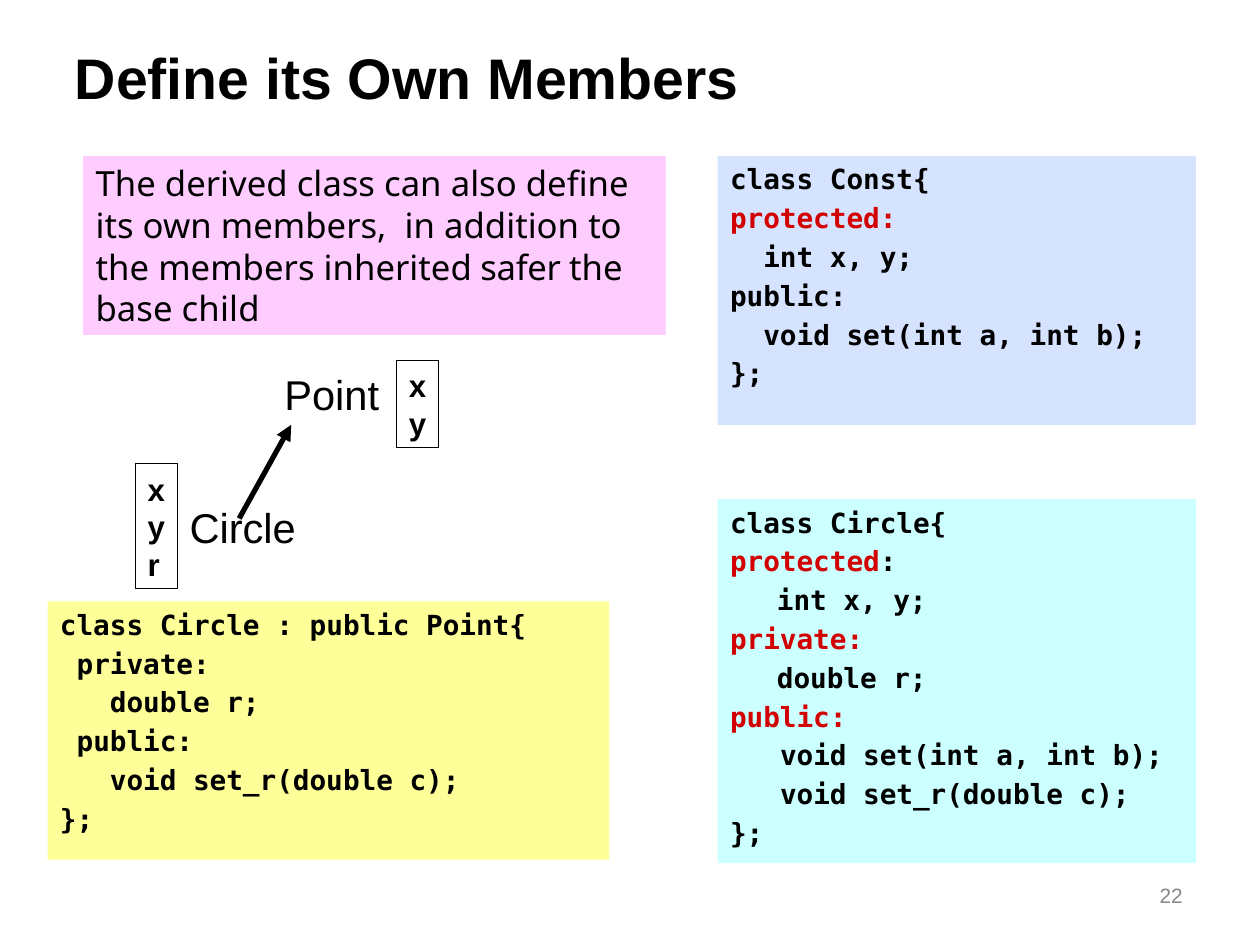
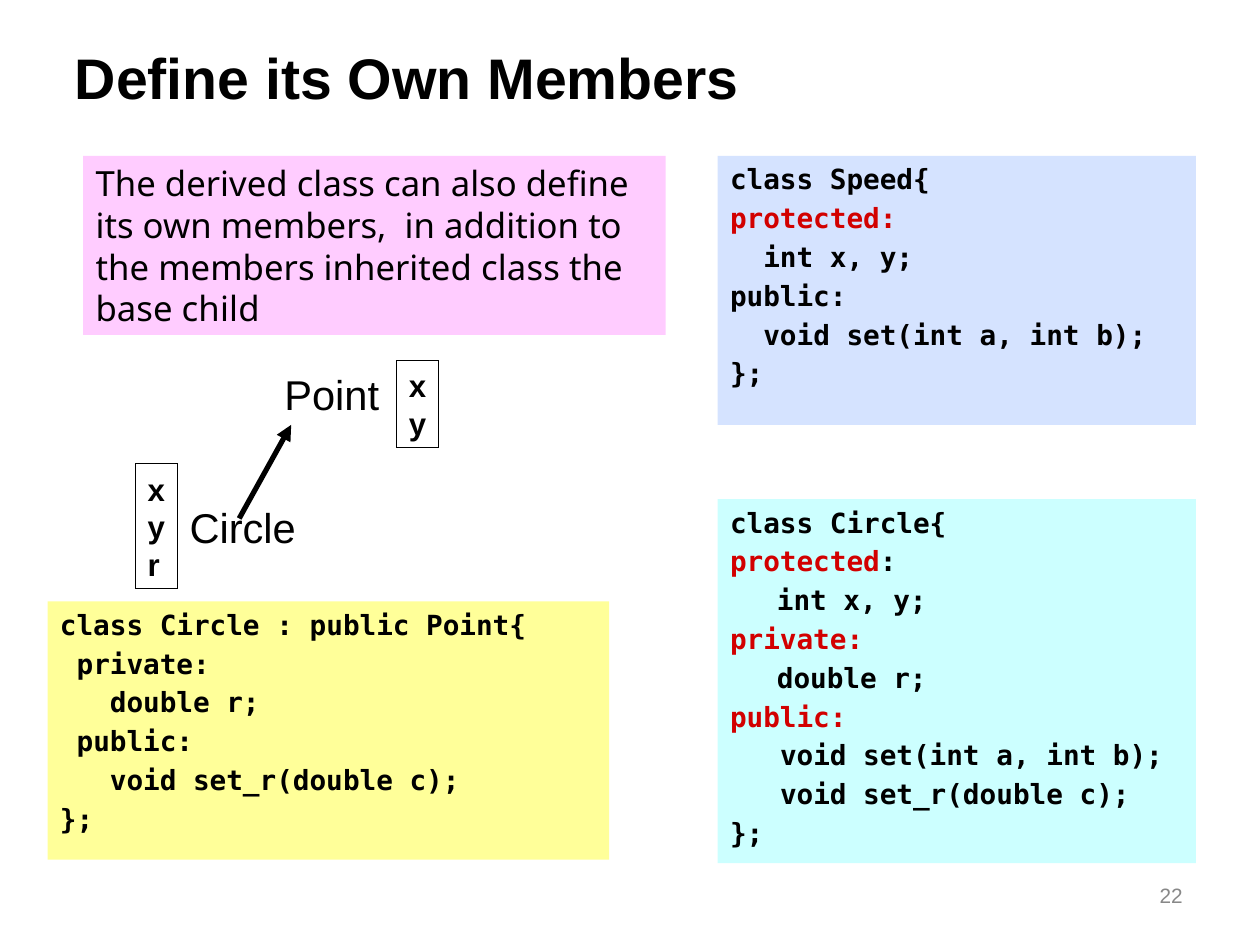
Const{: Const{ -> Speed{ (880, 181)
inherited safer: safer -> class (520, 269)
